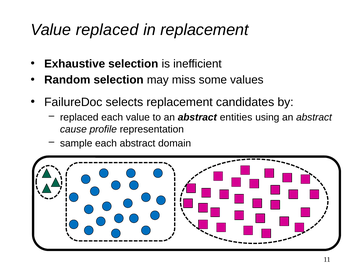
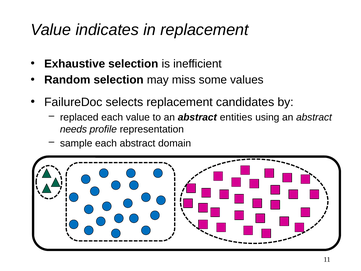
Value replaced: replaced -> indicates (107, 30)
cause: cause -> needs (73, 129)
